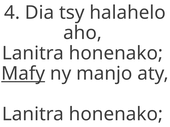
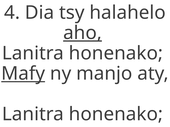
aho underline: none -> present (83, 33)
